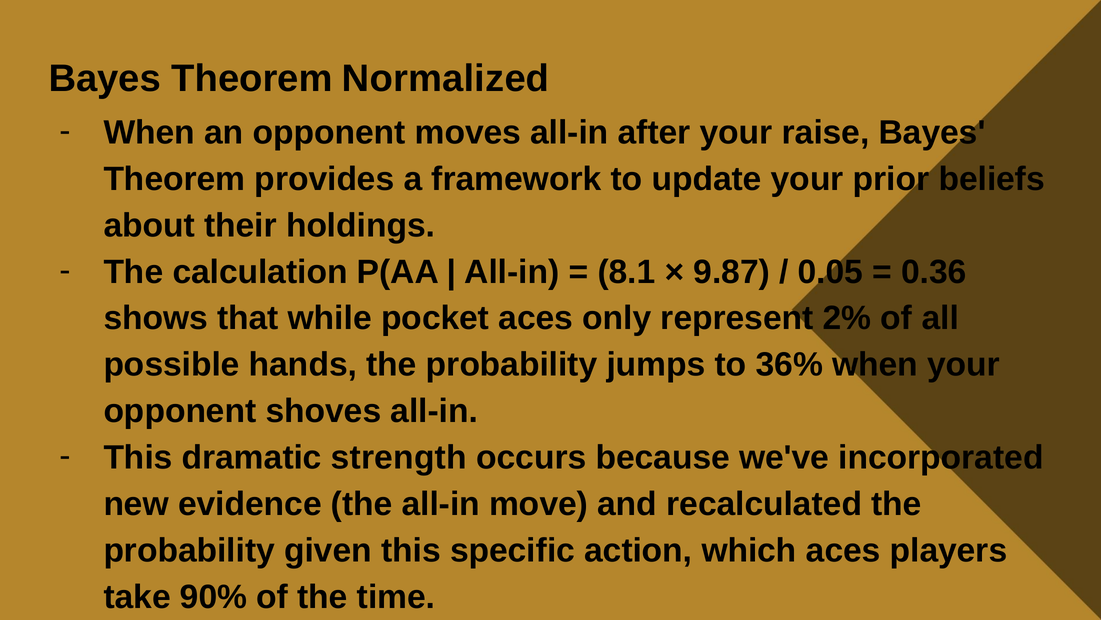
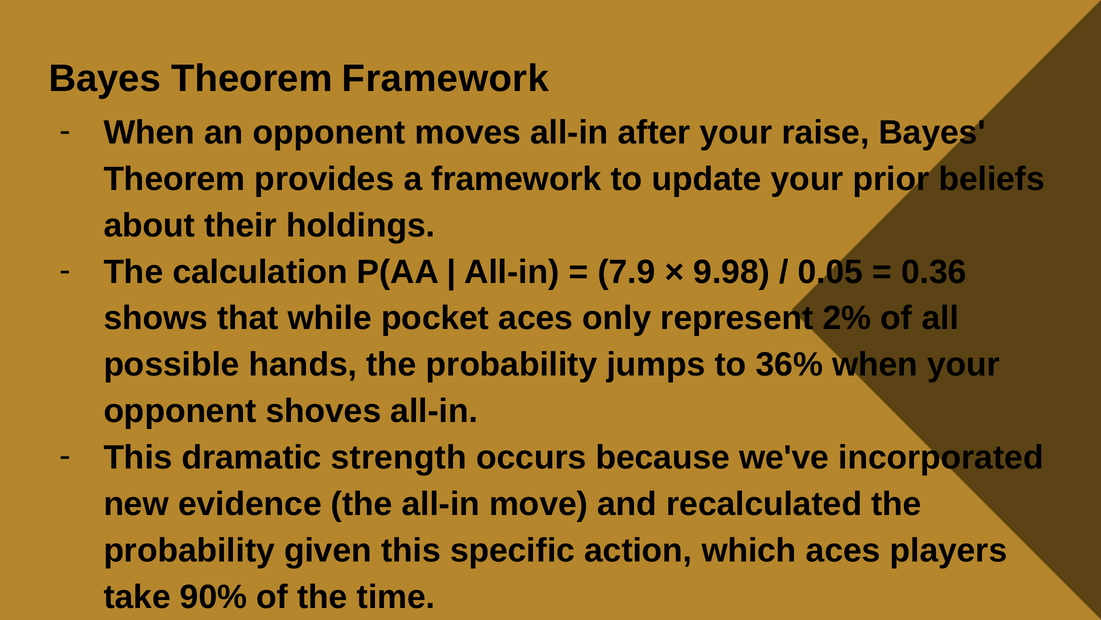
Theorem Normalized: Normalized -> Framework (445, 79)
8.1: 8.1 -> 7.9 (626, 272)
9.87: 9.87 -> 9.98 (732, 272)
